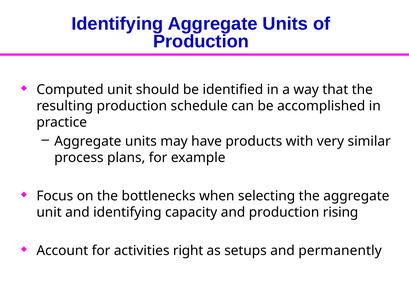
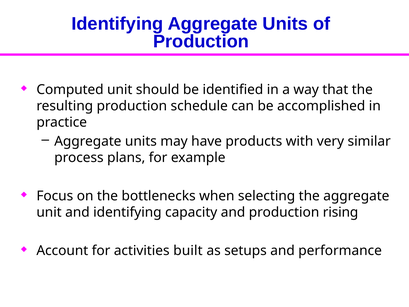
right: right -> built (188, 250)
permanently: permanently -> performance (340, 250)
